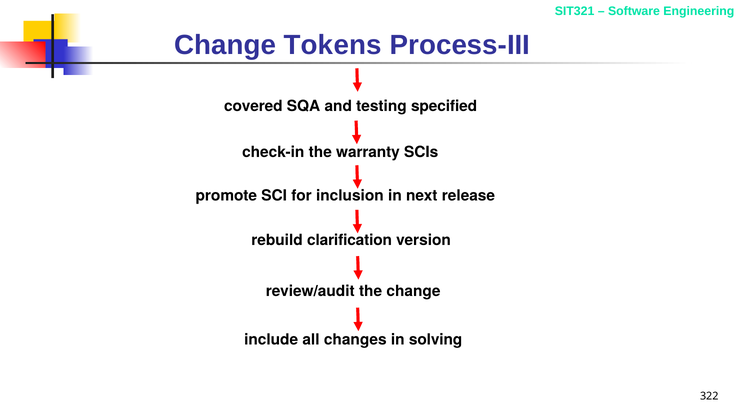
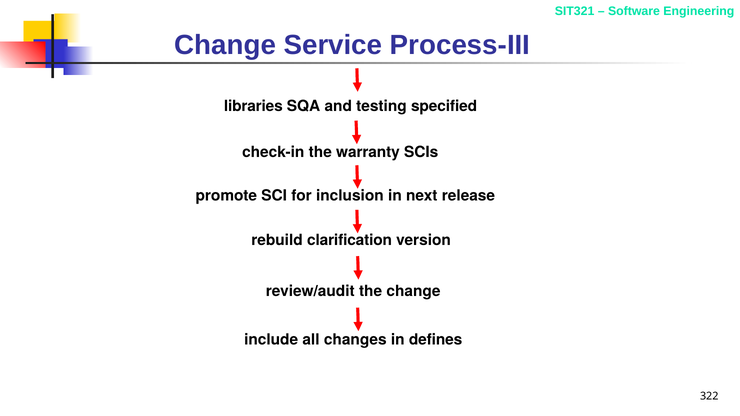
Tokens: Tokens -> Service (333, 45)
covered: covered -> libraries (253, 106)
solving: solving -> defines (436, 340)
